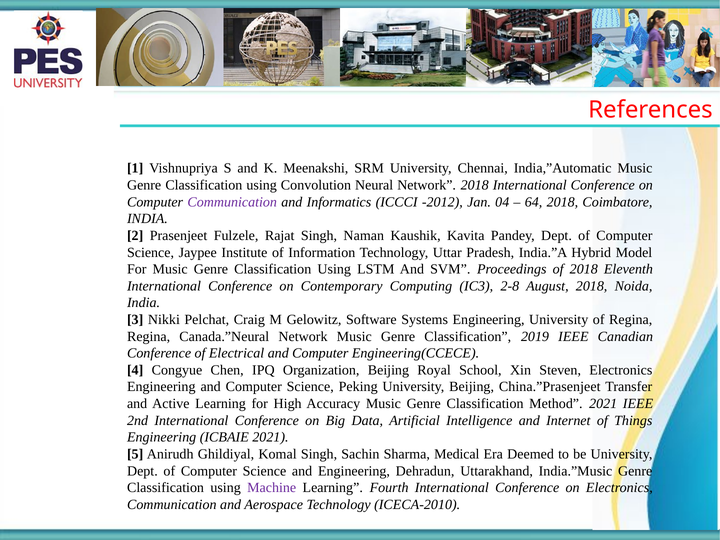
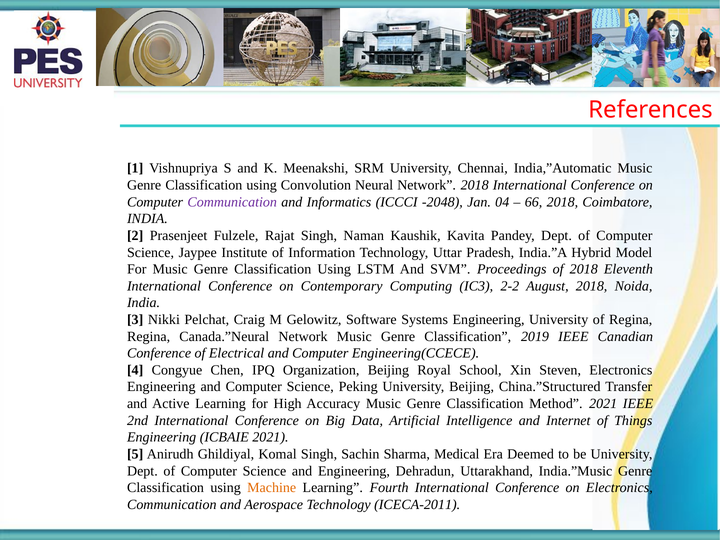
-2012: -2012 -> -2048 (442, 202)
64: 64 -> 66 (534, 202)
2-8: 2-8 -> 2-2 (510, 286)
China.”Prasenjeet: China.”Prasenjeet -> China.”Structured (550, 387)
Machine colour: purple -> orange (272, 488)
ICECA-2010: ICECA-2010 -> ICECA-2011 (417, 505)
